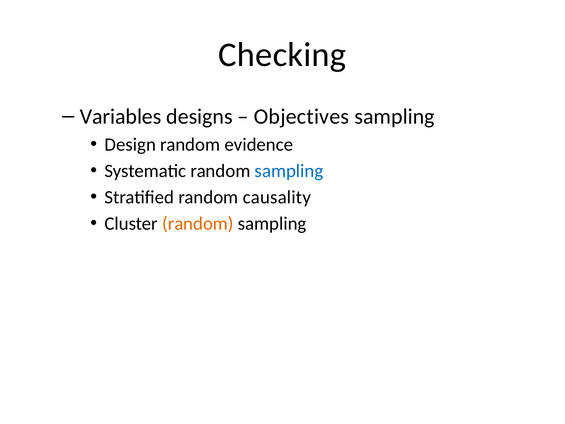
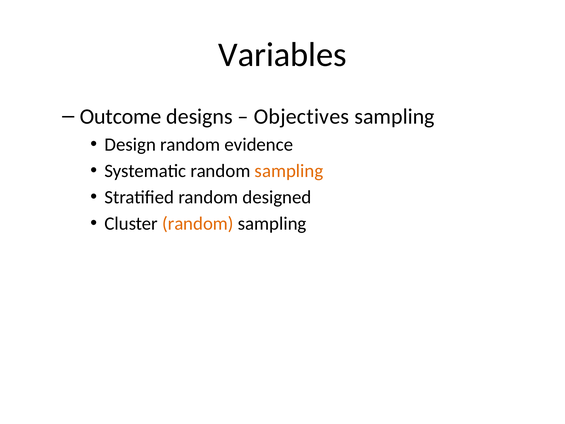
Checking: Checking -> Variables (282, 55)
Variables: Variables -> Outcome (121, 116)
sampling colour: blue -> orange (289, 171)
causality: causality -> designed (277, 197)
